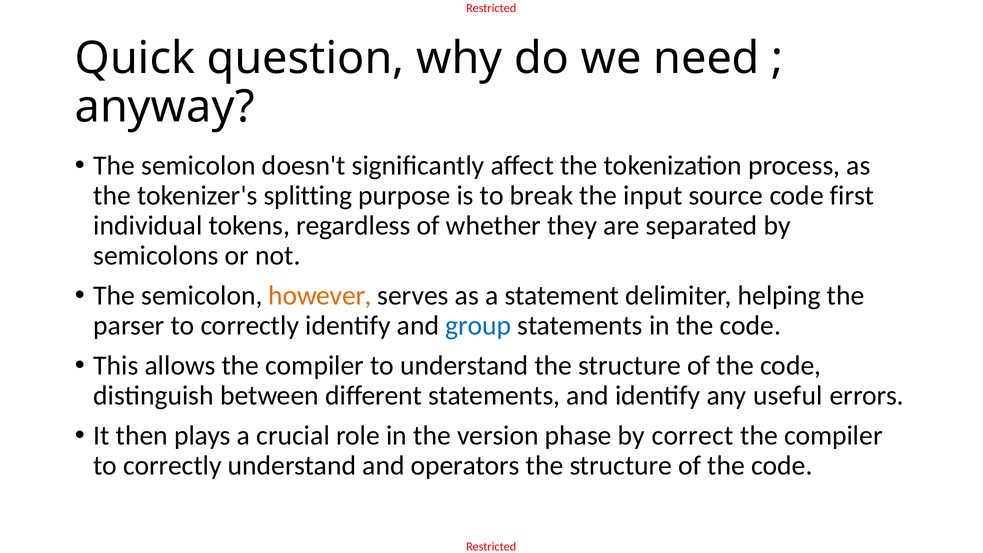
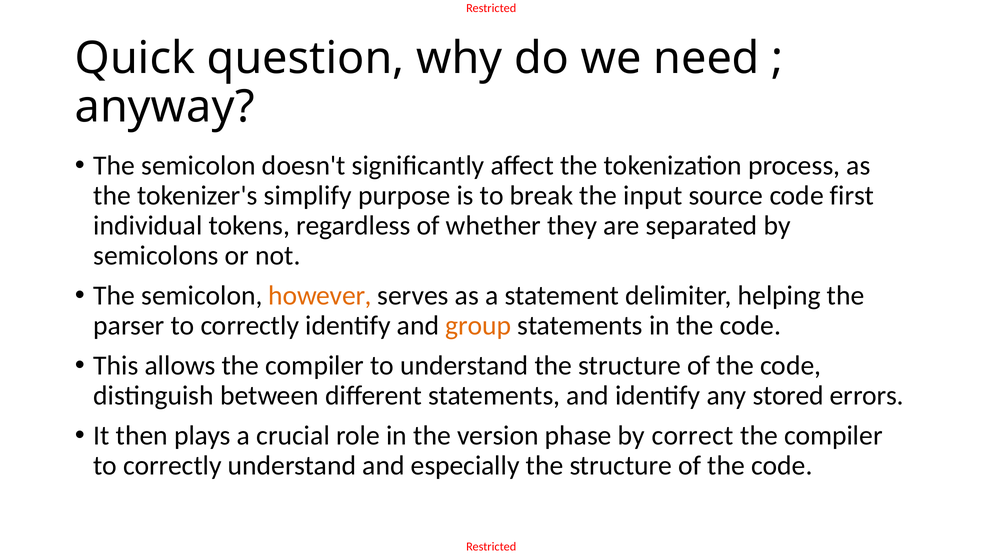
splitting: splitting -> simplify (308, 196)
group colour: blue -> orange (478, 325)
useful: useful -> stored (788, 395)
operators: operators -> especially (465, 465)
